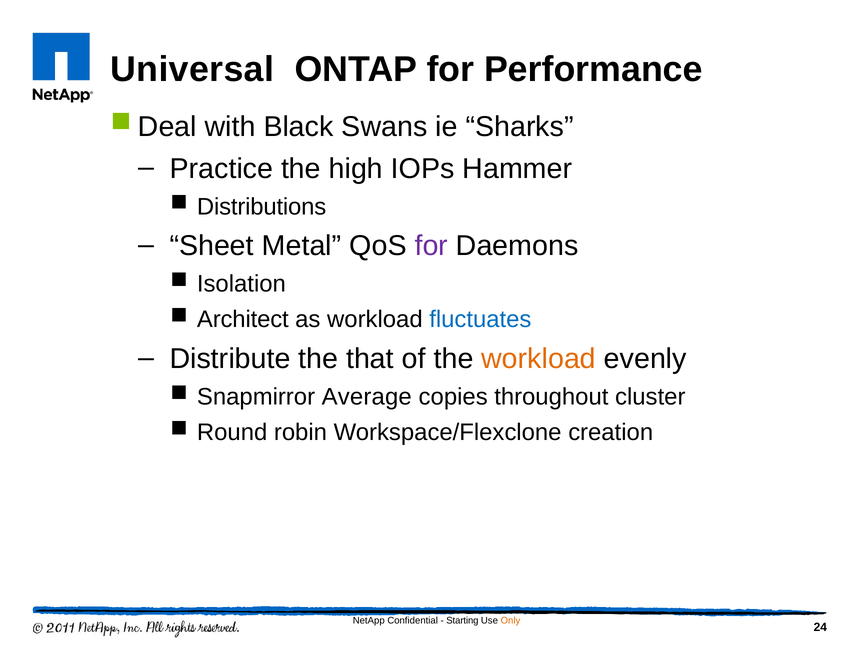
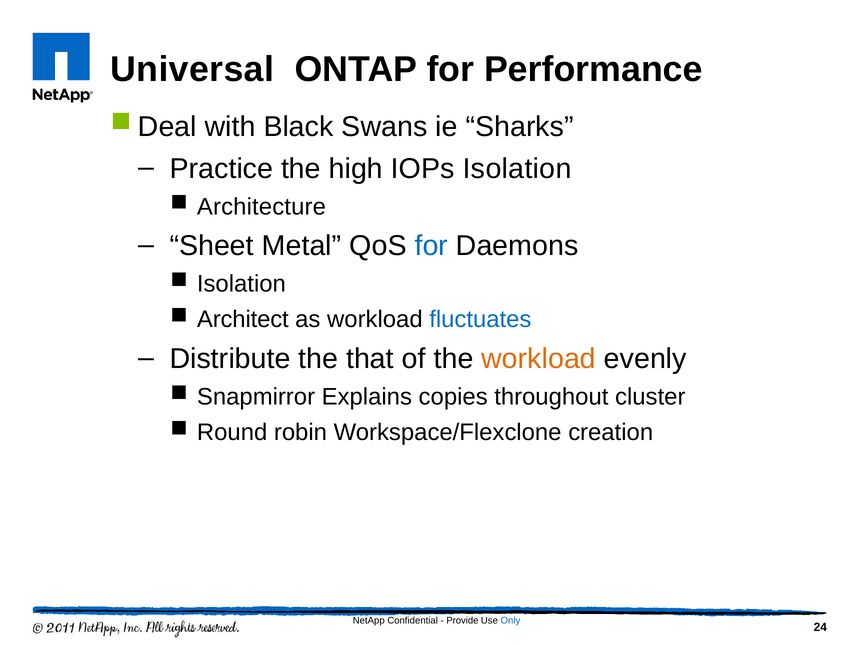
IOPs Hammer: Hammer -> Isolation (517, 168)
Distributions: Distributions -> Architecture (261, 206)
for colour: purple -> blue (431, 246)
Average: Average -> Explains (367, 397)
Starting: Starting -> Provide (462, 620)
Only colour: orange -> blue (511, 620)
